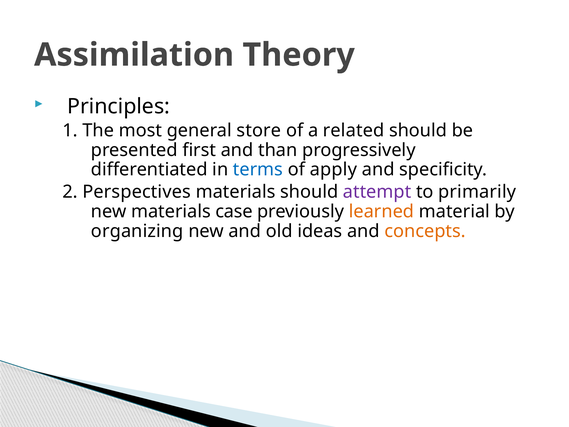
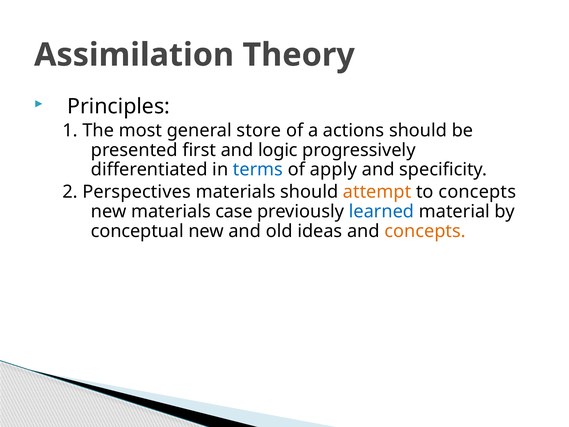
related: related -> actions (354, 130)
than: than -> logic (278, 150)
attempt colour: purple -> orange (377, 192)
to primarily: primarily -> concepts (477, 192)
learned colour: orange -> blue (381, 211)
organizing: organizing -> conceptual (137, 231)
